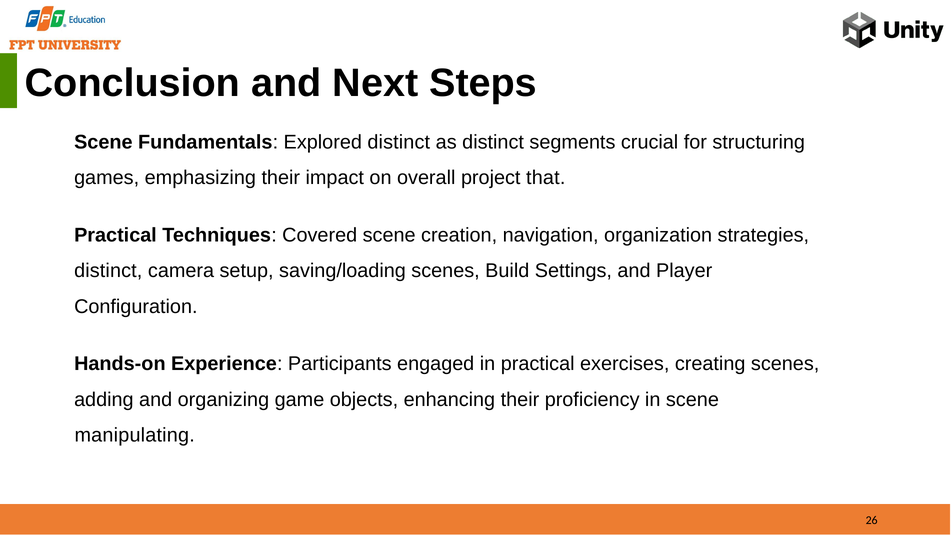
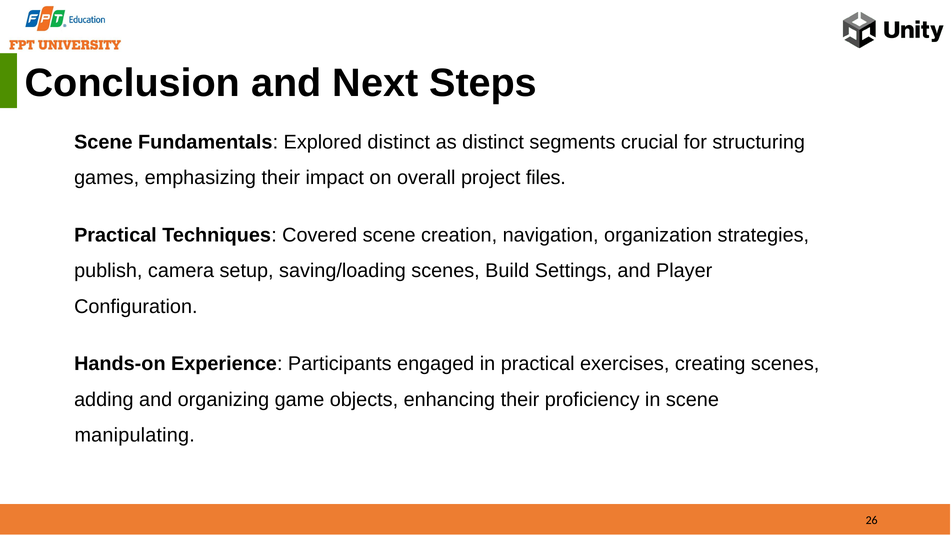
that: that -> files (546, 178)
distinct: distinct -> publish (108, 271)
